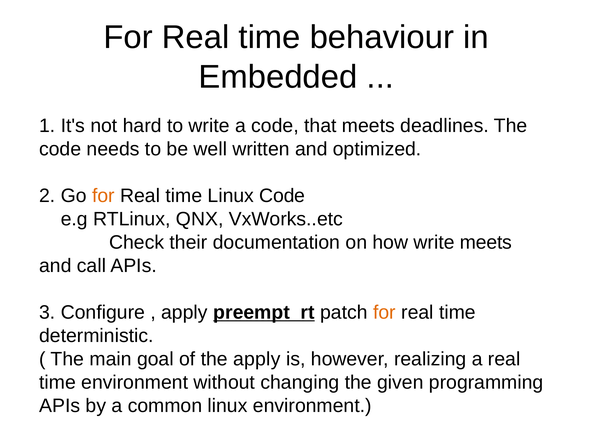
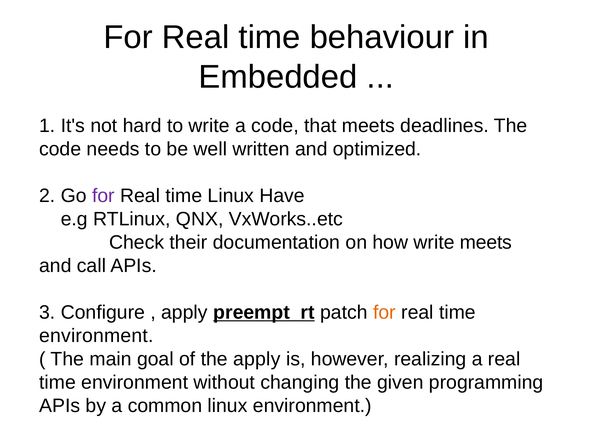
for colour: orange -> purple (103, 196)
Linux Code: Code -> Have (282, 196)
deterministic: deterministic -> environment (96, 335)
